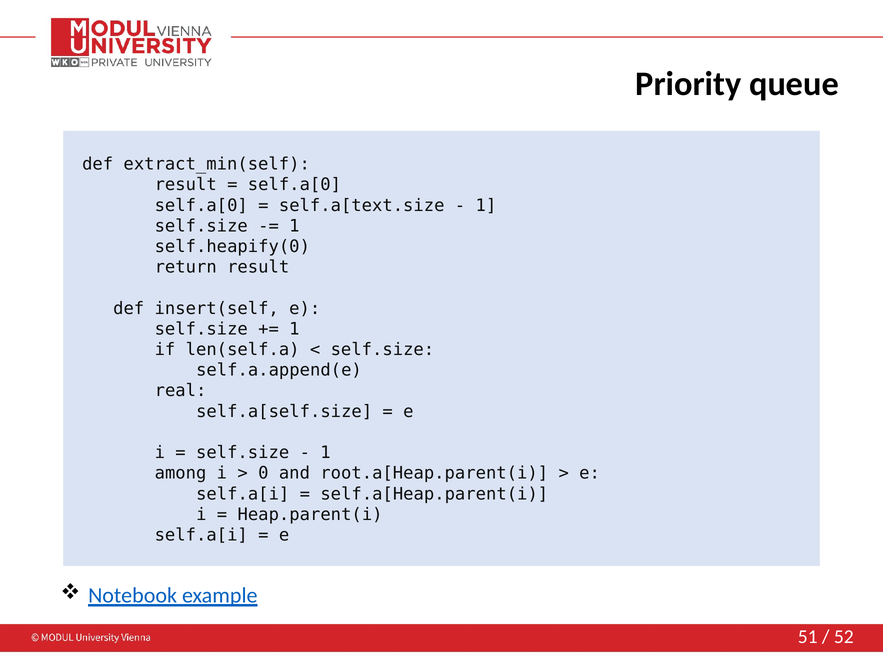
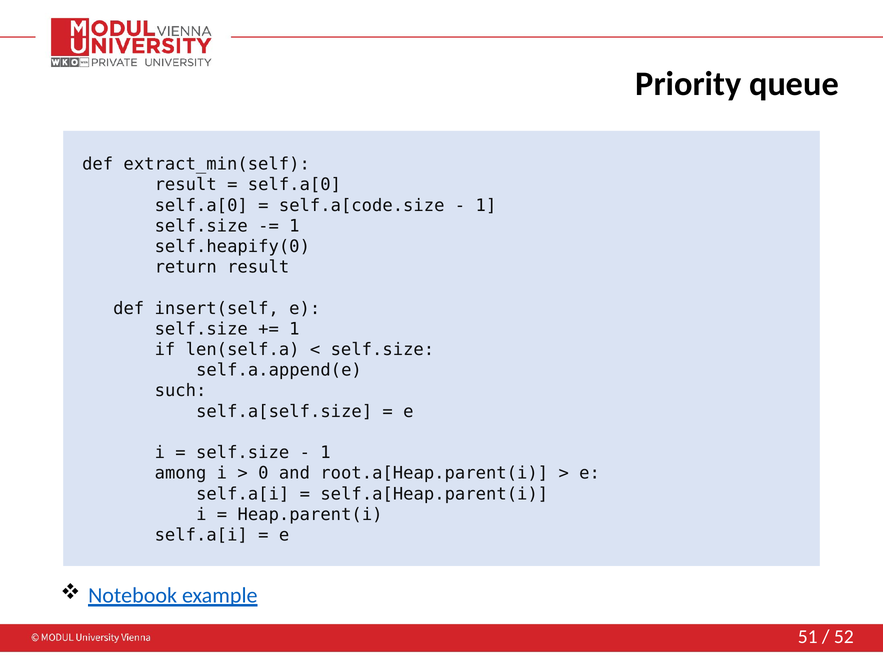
self.a[text.size: self.a[text.size -> self.a[code.size (362, 205)
real: real -> such (181, 391)
